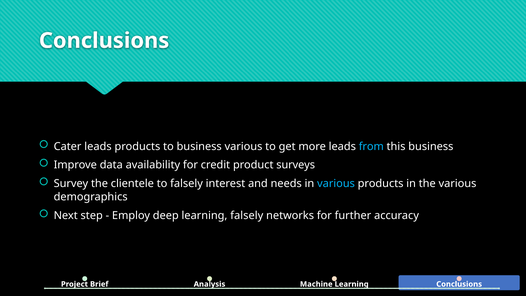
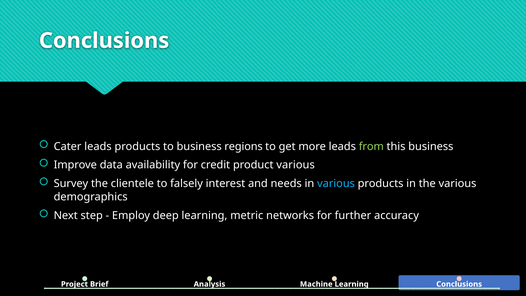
business various: various -> regions (244, 146)
from colour: light blue -> light green (371, 146)
product surveys: surveys -> various (296, 165)
learning falsely: falsely -> metric (247, 215)
